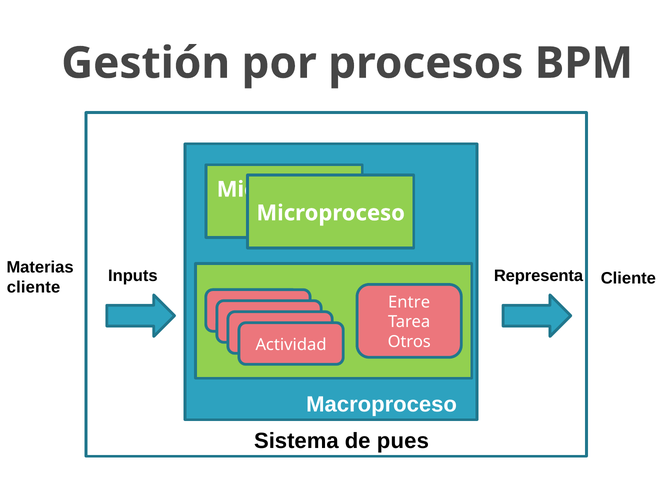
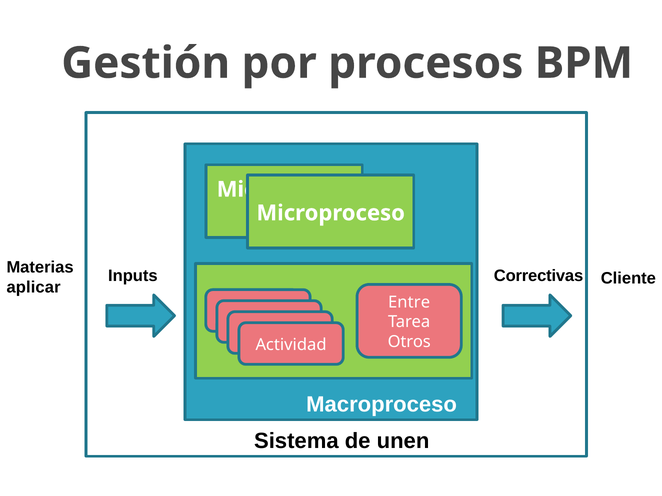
Representa: Representa -> Correctivas (539, 276)
cliente: cliente -> aplicar (34, 288)
pues: pues -> unen (403, 441)
